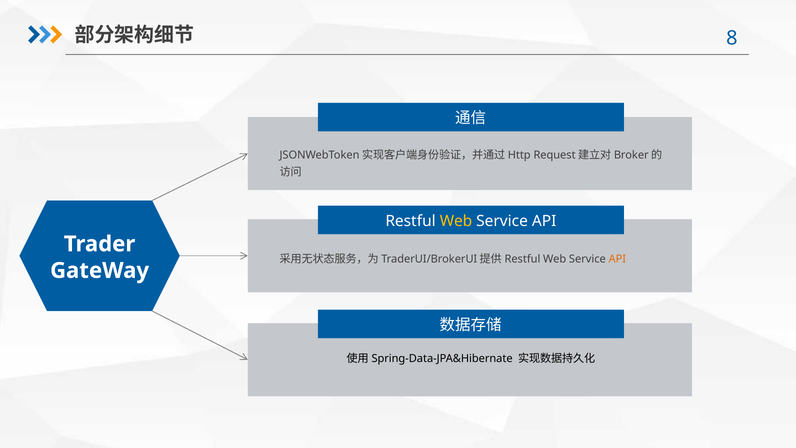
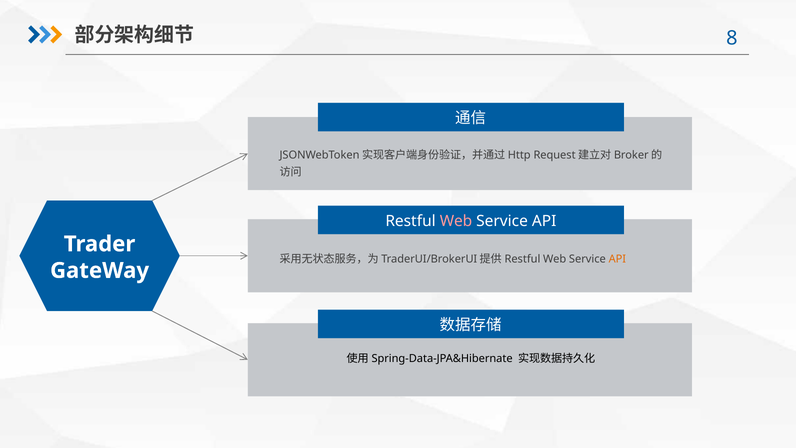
Web colour: yellow -> pink (456, 221)
